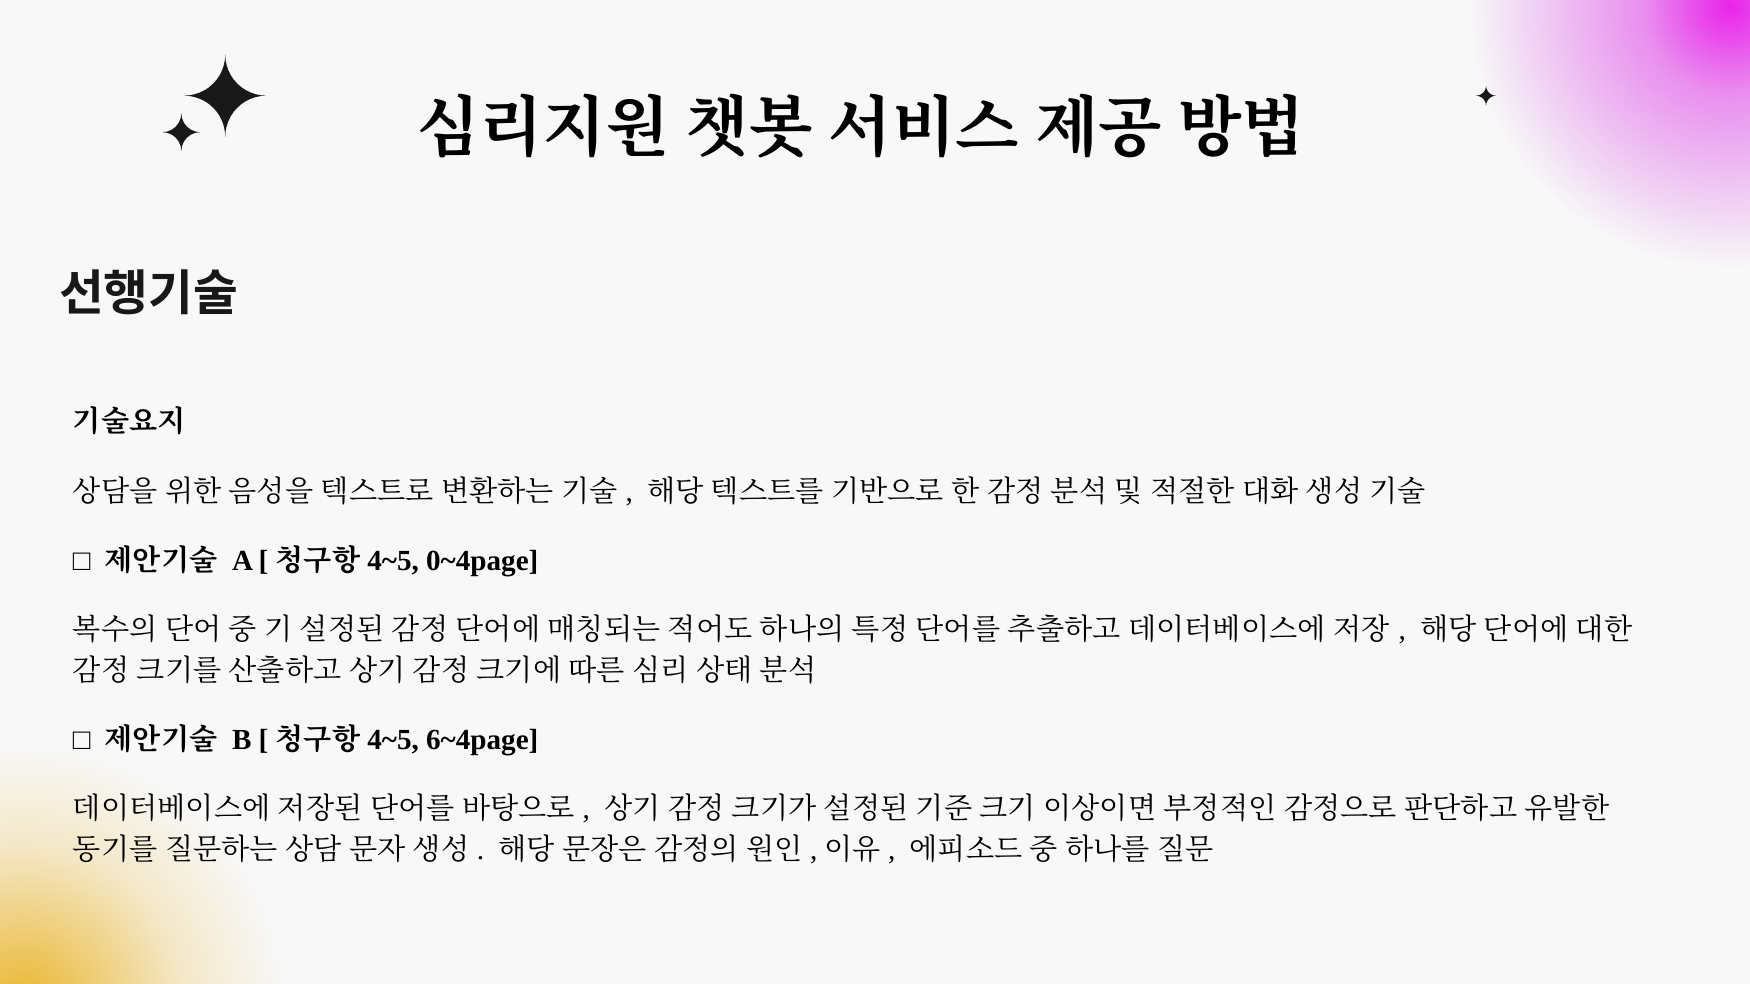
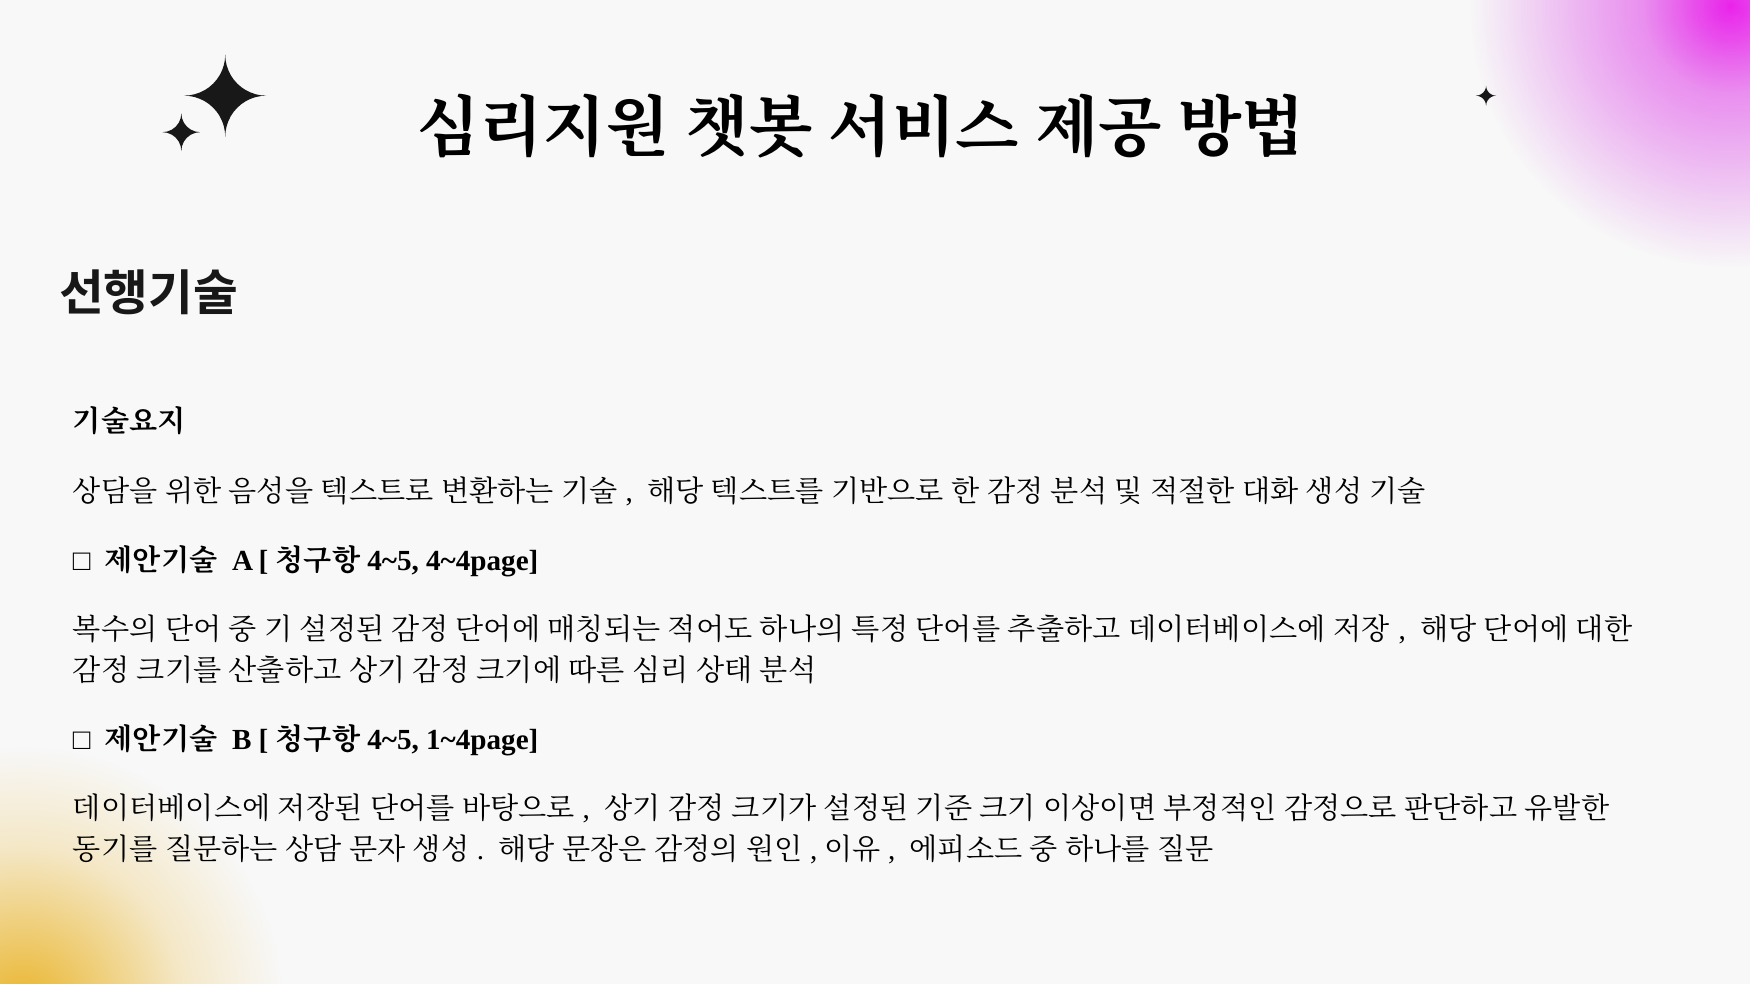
0~4page: 0~4page -> 4~4page (482, 561)
6~4page: 6~4page -> 1~4page (482, 740)
